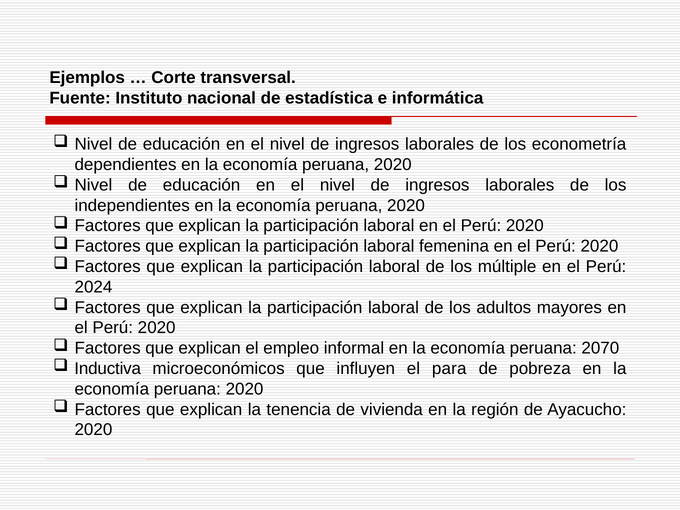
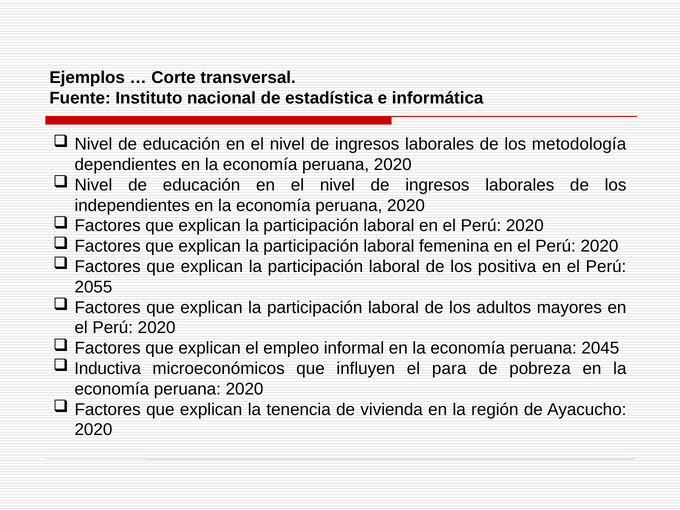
econometría: econometría -> metodología (579, 144)
múltiple: múltiple -> positiva (507, 267)
2024: 2024 -> 2055 (93, 287)
2070: 2070 -> 2045 (600, 348)
